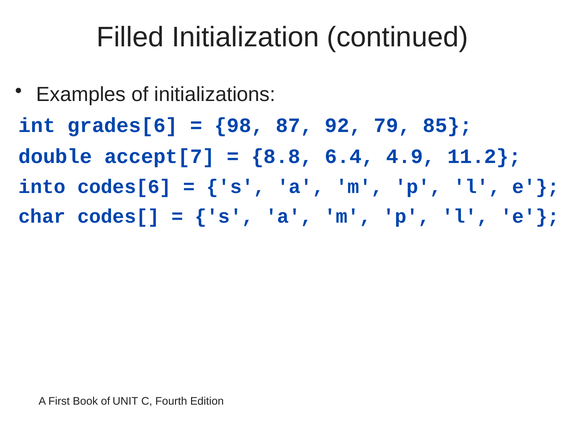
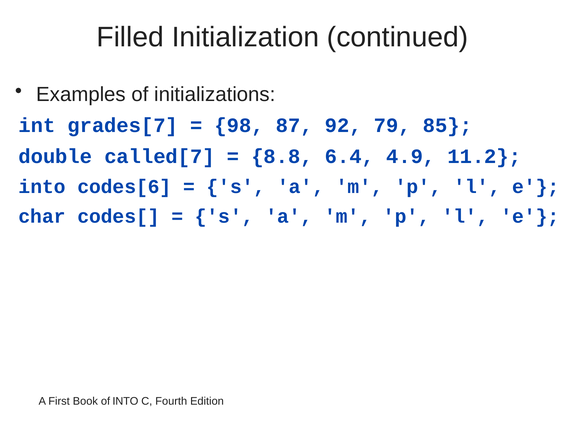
grades[6: grades[6 -> grades[7 (123, 125)
accept[7: accept[7 -> called[7 (159, 156)
of UNIT: UNIT -> INTO (125, 401)
